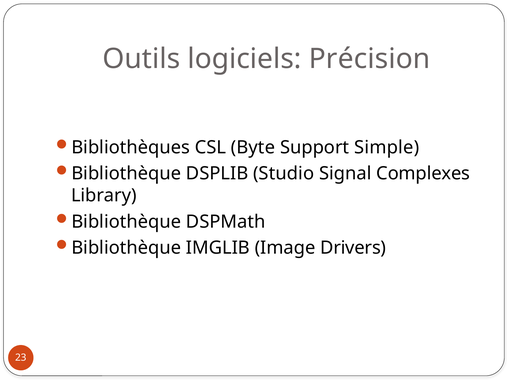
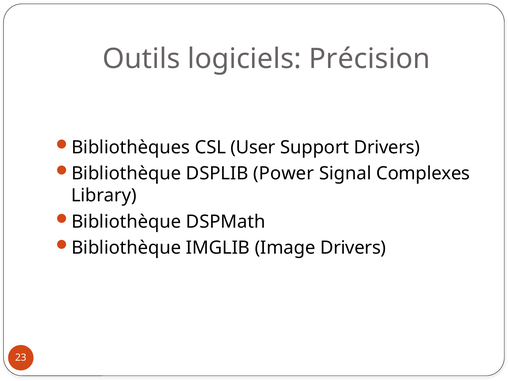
Byte: Byte -> User (253, 147)
Support Simple: Simple -> Drivers (387, 147)
Studio: Studio -> Power (284, 174)
